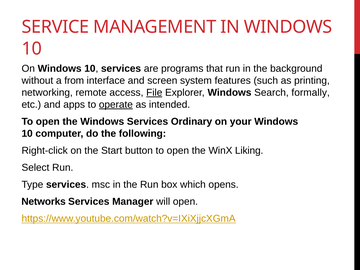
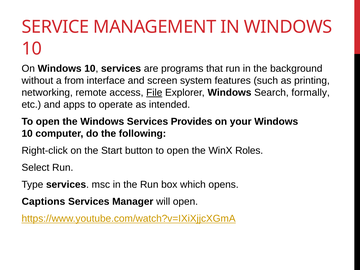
operate underline: present -> none (116, 105)
Ordinary: Ordinary -> Provides (192, 122)
Liking: Liking -> Roles (249, 151)
Networks: Networks -> Captions (43, 202)
